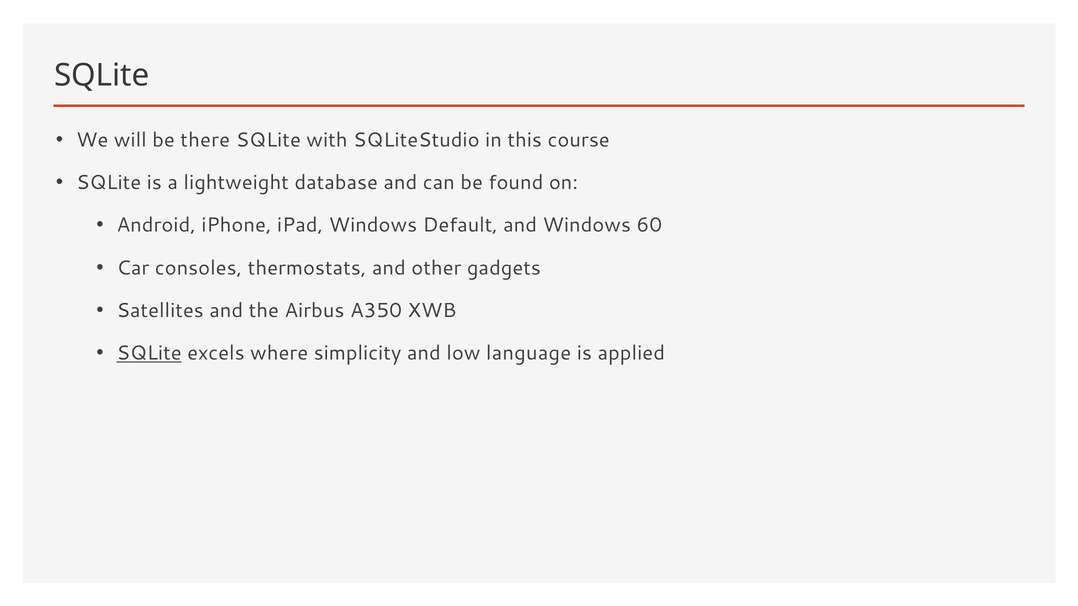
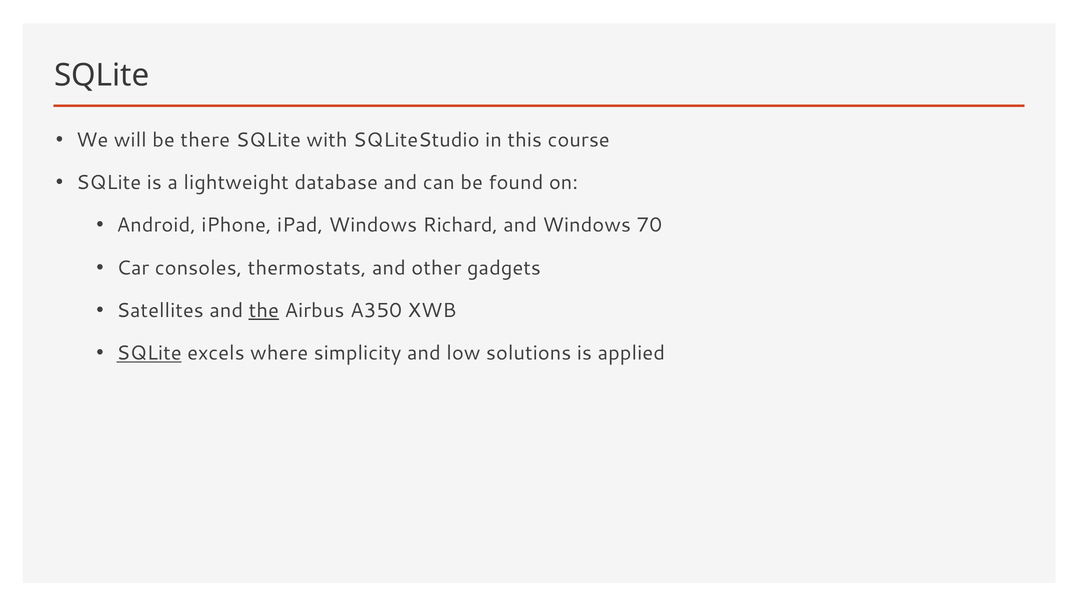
Default: Default -> Richard (460, 225)
60: 60 -> 70 (649, 225)
the underline: none -> present (264, 311)
language: language -> solutions (529, 353)
